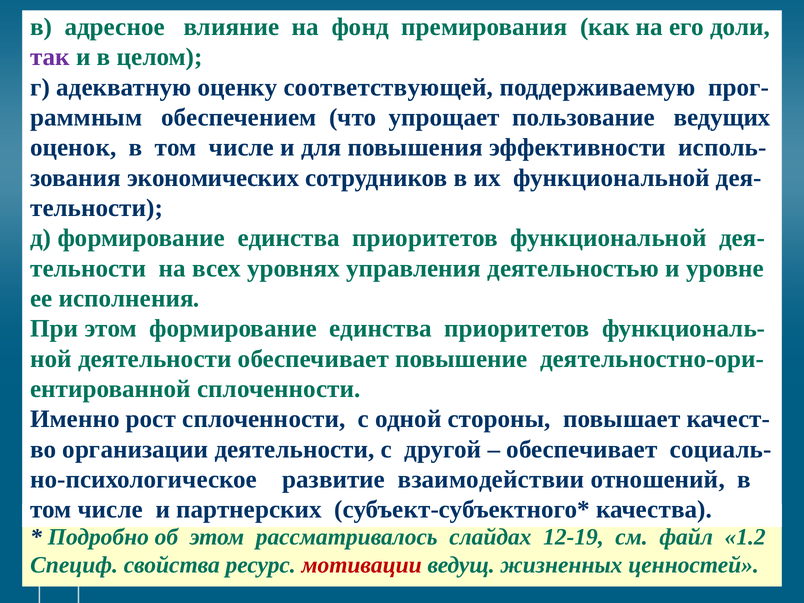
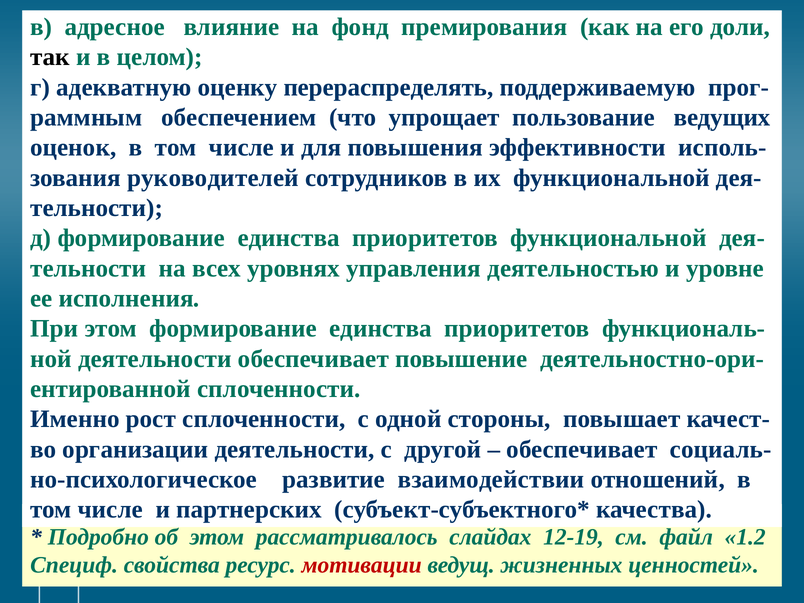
так colour: purple -> black (50, 57)
соответствующей: соответствующей -> перераспределять (388, 87)
экономических: экономических -> руководителей (213, 178)
